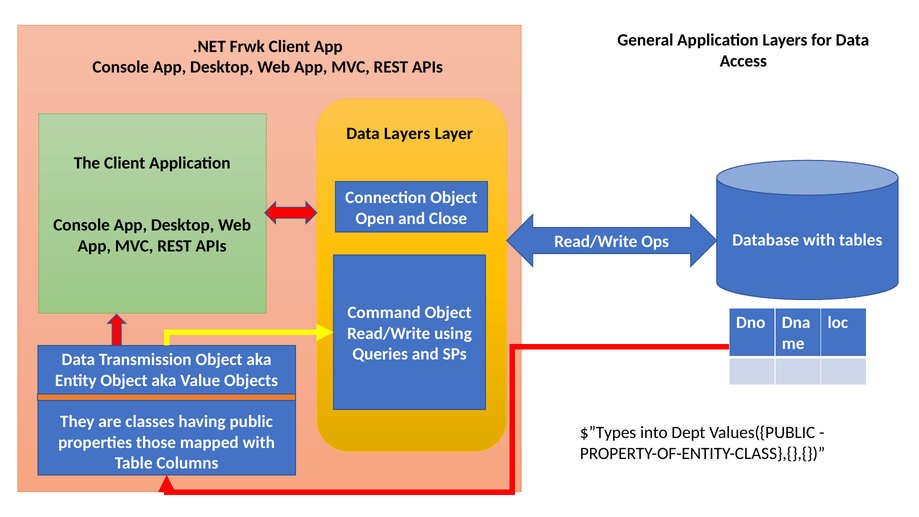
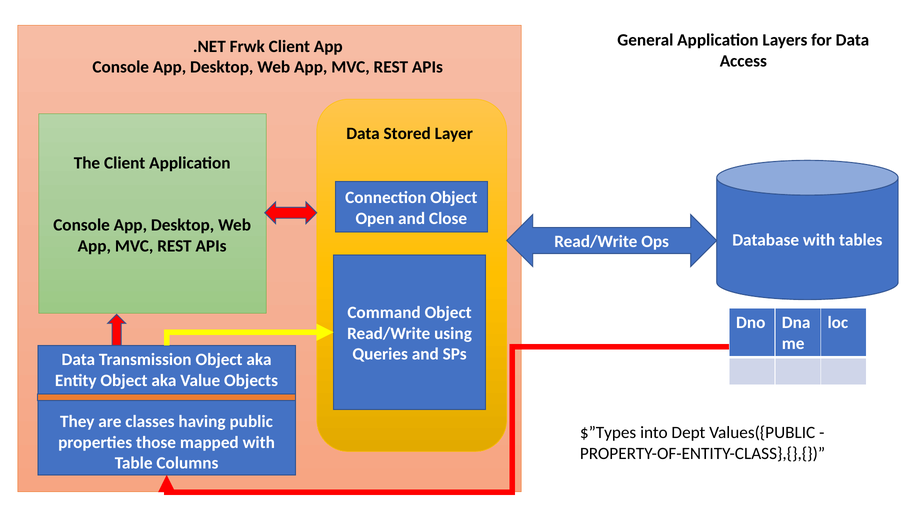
Data Layers: Layers -> Stored (407, 134)
